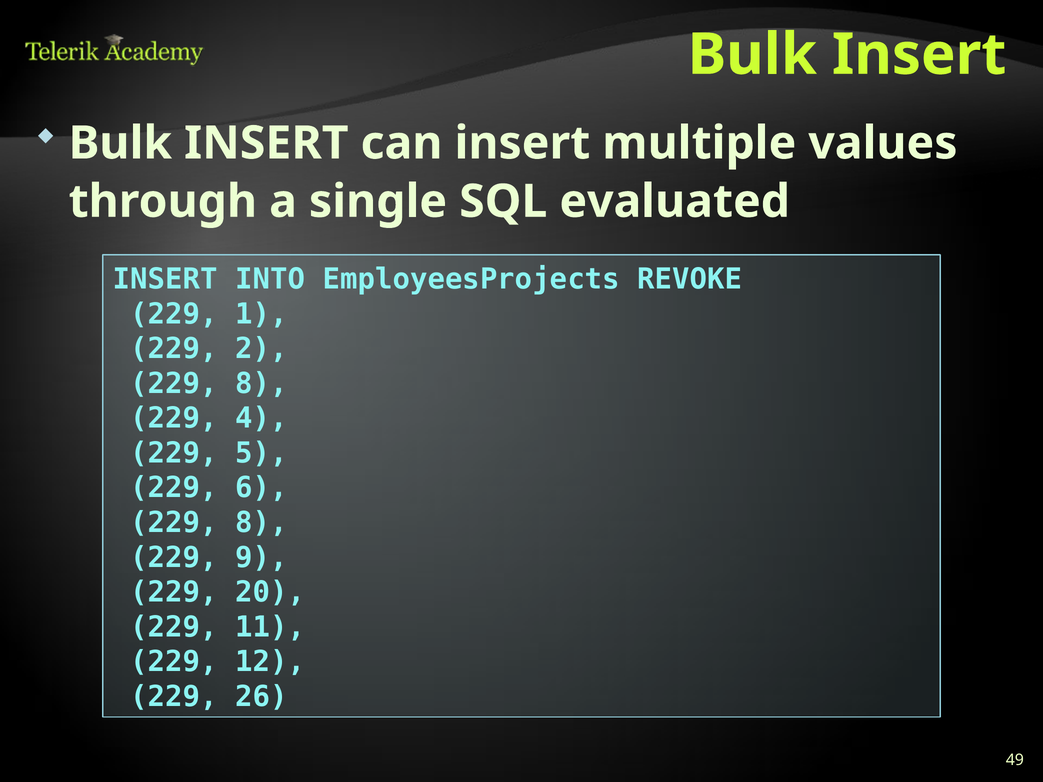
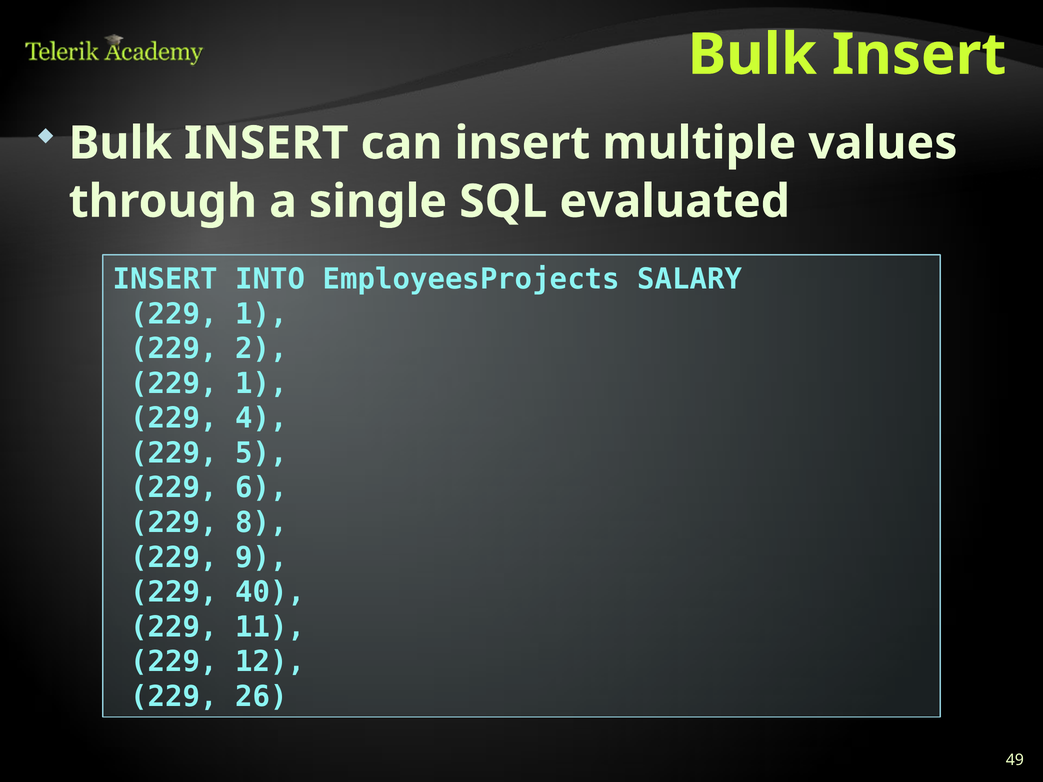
REVOKE: REVOKE -> SALARY (690, 279)
8: 8 -> 1 (261, 384)
20: 20 -> 40 (270, 592)
